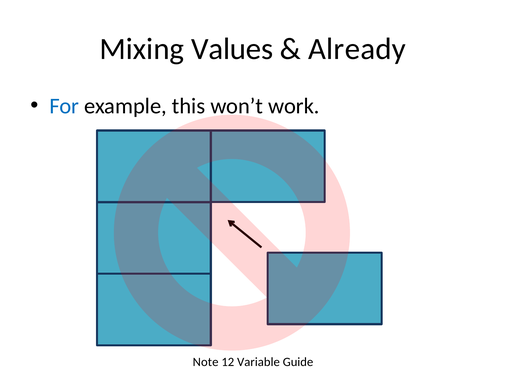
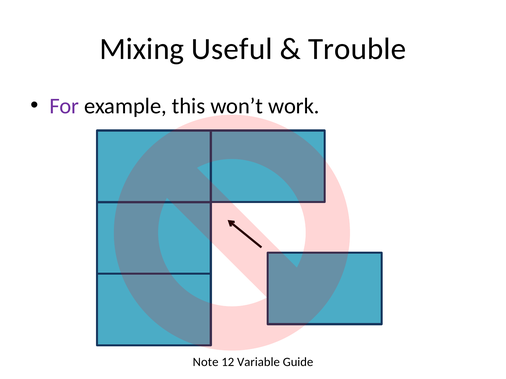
Values: Values -> Useful (232, 49)
Already: Already -> Trouble (357, 49)
For colour: blue -> purple (64, 106)
